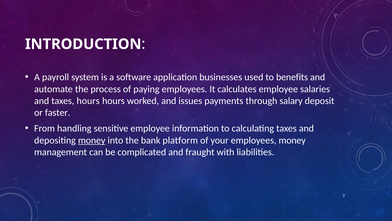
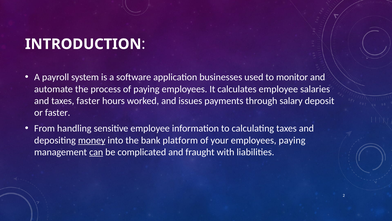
benefits: benefits -> monitor (292, 77)
taxes hours: hours -> faster (88, 101)
employees money: money -> paying (292, 140)
can underline: none -> present (96, 152)
